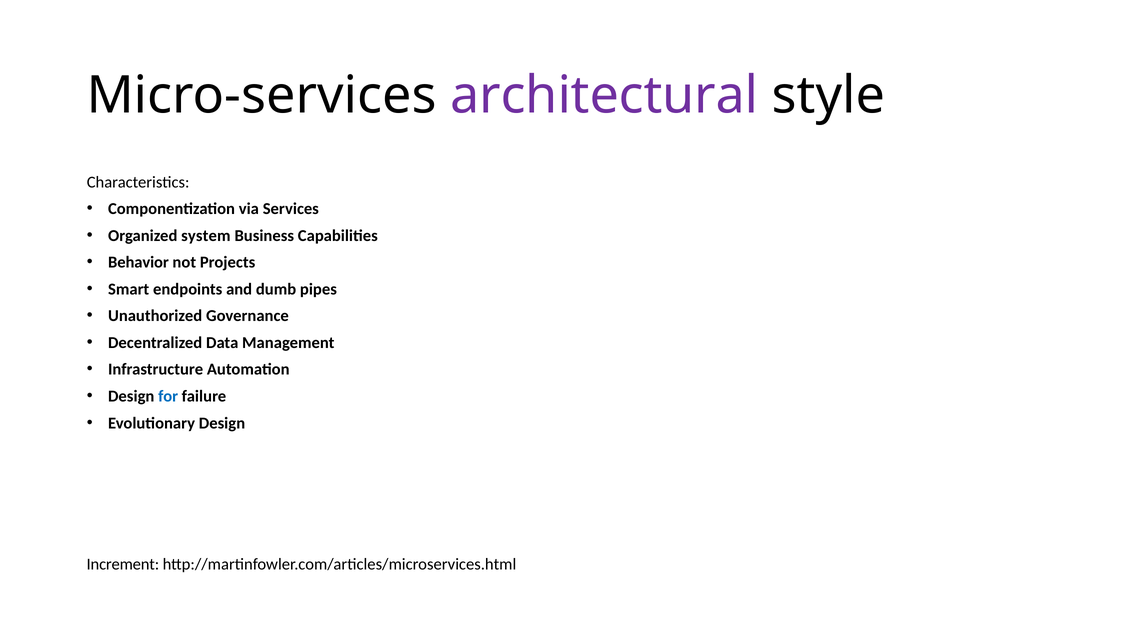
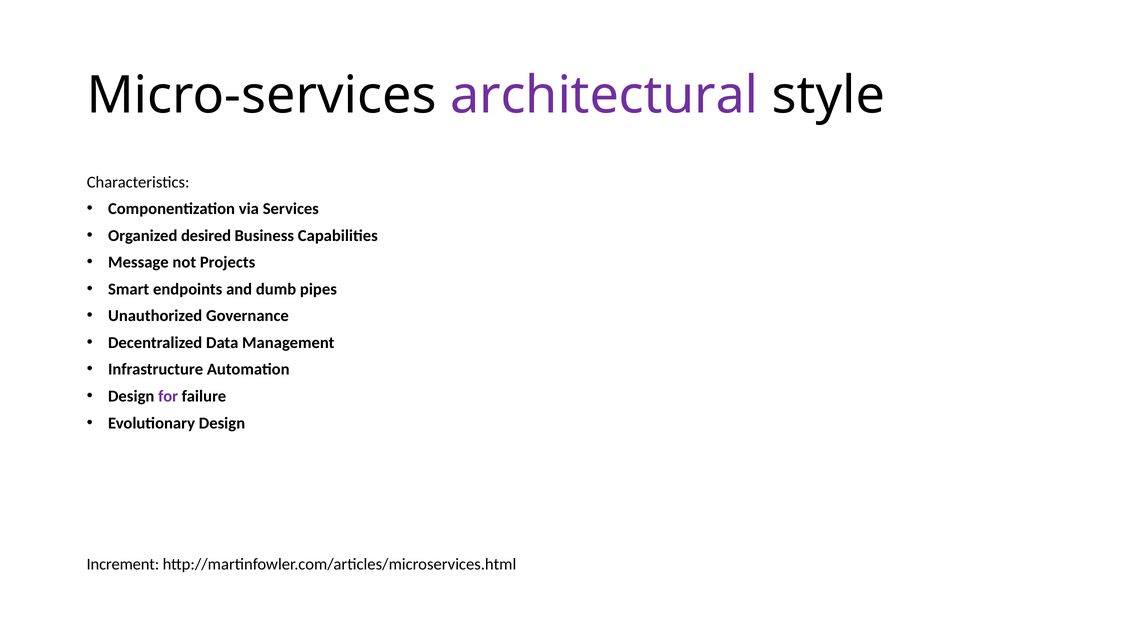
system: system -> desired (206, 236)
Behavior: Behavior -> Message (138, 262)
for colour: blue -> purple (168, 396)
